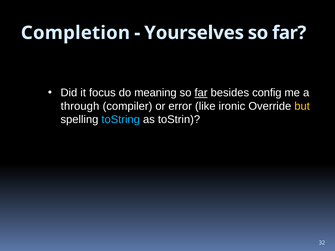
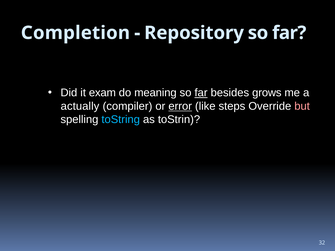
Yourselves: Yourselves -> Repository (194, 33)
focus: focus -> exam (102, 93)
config: config -> grows (267, 93)
through: through -> actually (80, 106)
error underline: none -> present (180, 106)
ironic: ironic -> steps (232, 106)
but colour: yellow -> pink (302, 106)
